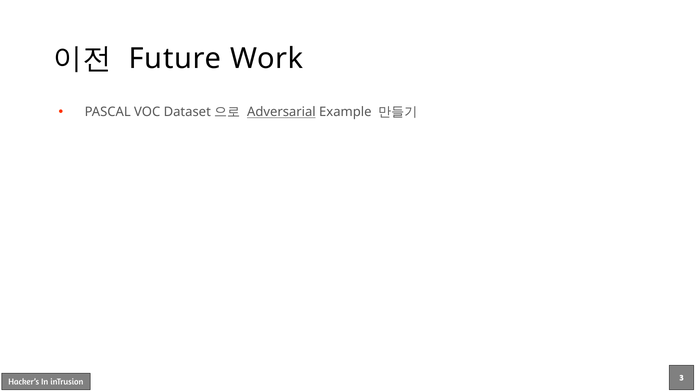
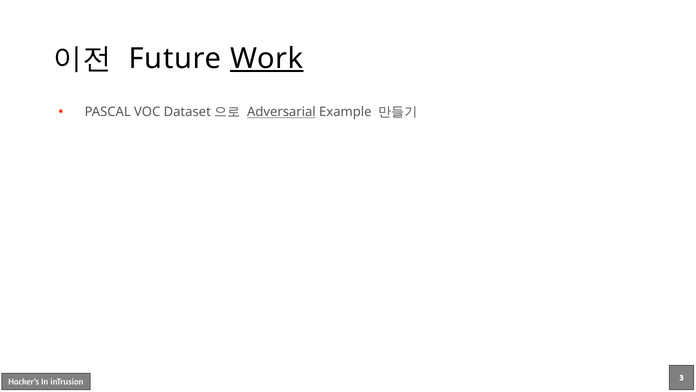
Work underline: none -> present (267, 58)
